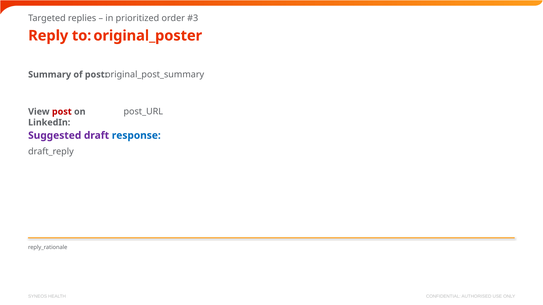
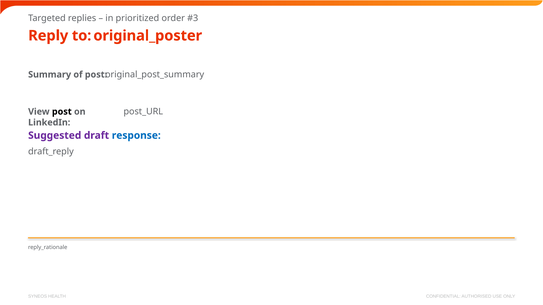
post colour: red -> black (62, 112)
